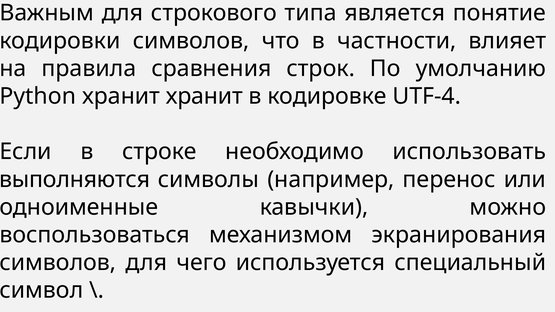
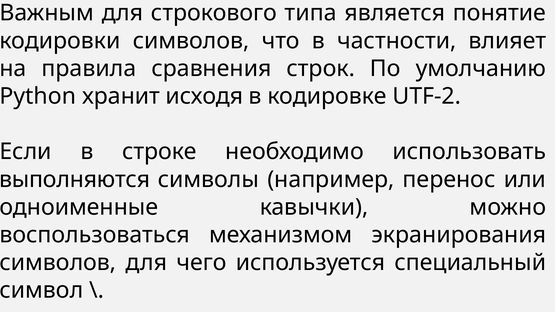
хранит хранит: хранит -> исходя (204, 96)
UTF-4: UTF-4 -> UTF-2 (427, 96)
